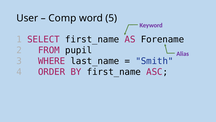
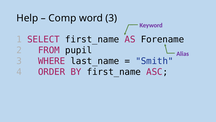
User: User -> Help (27, 18)
word 5: 5 -> 3 (111, 18)
